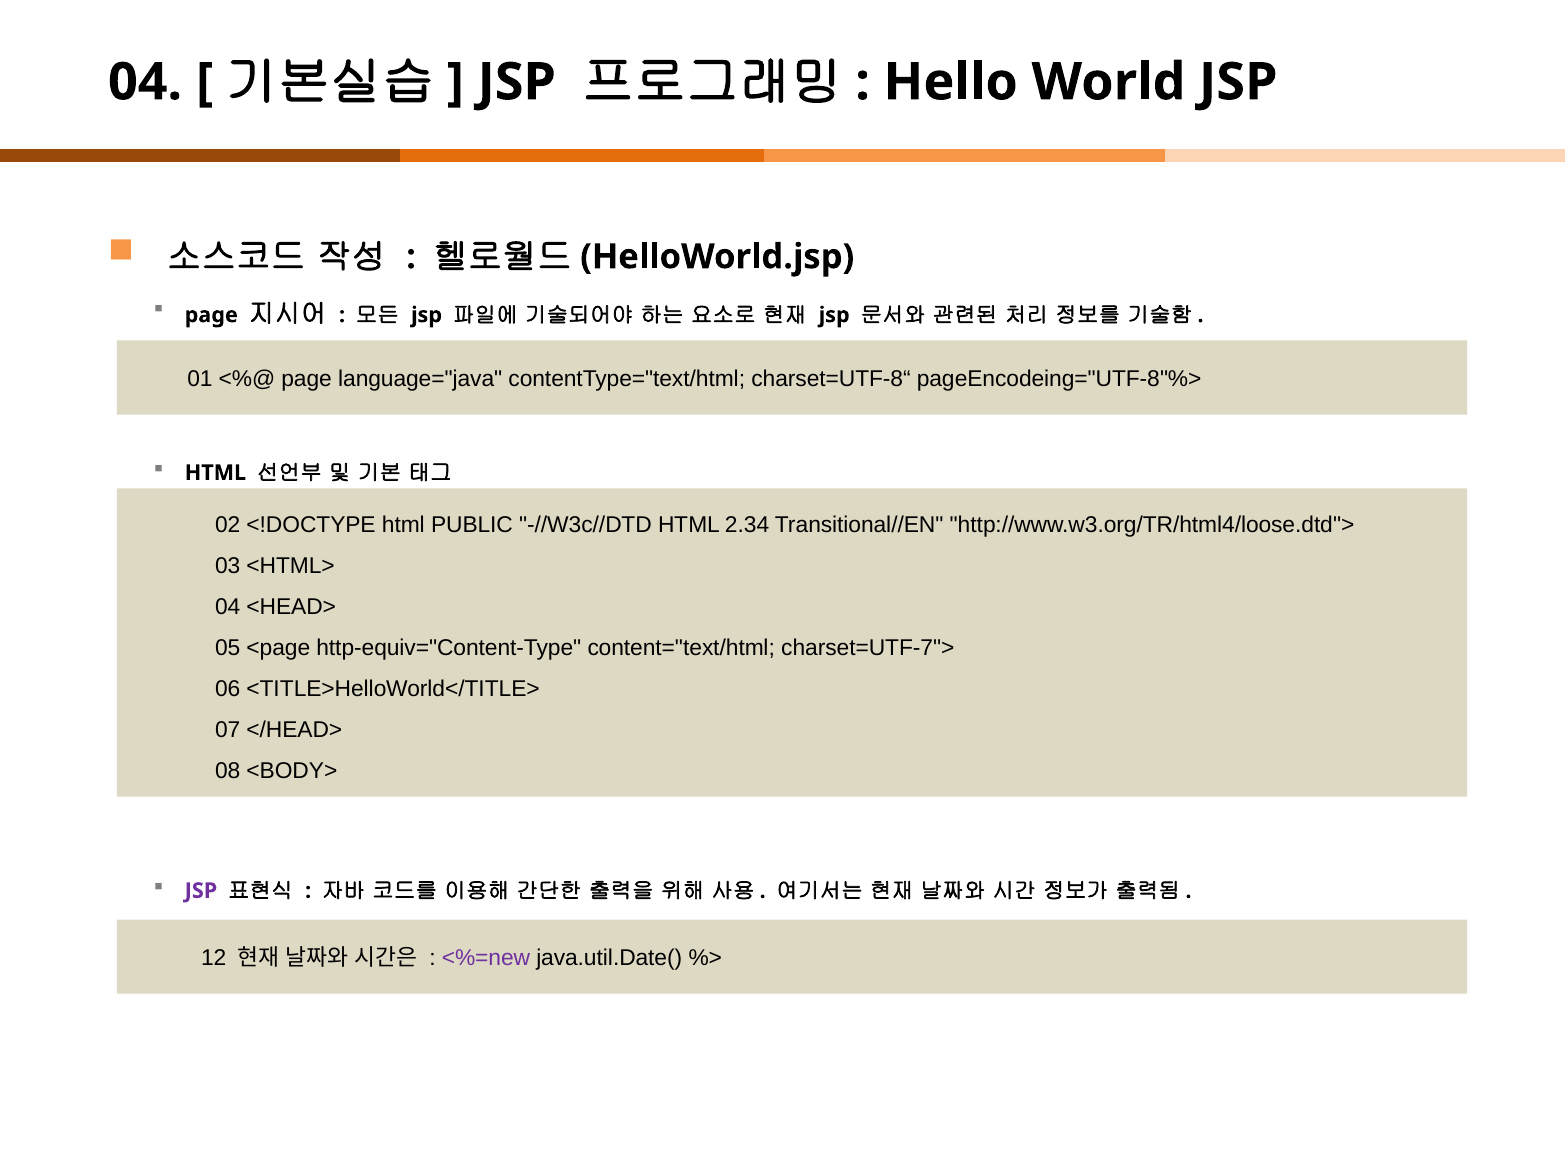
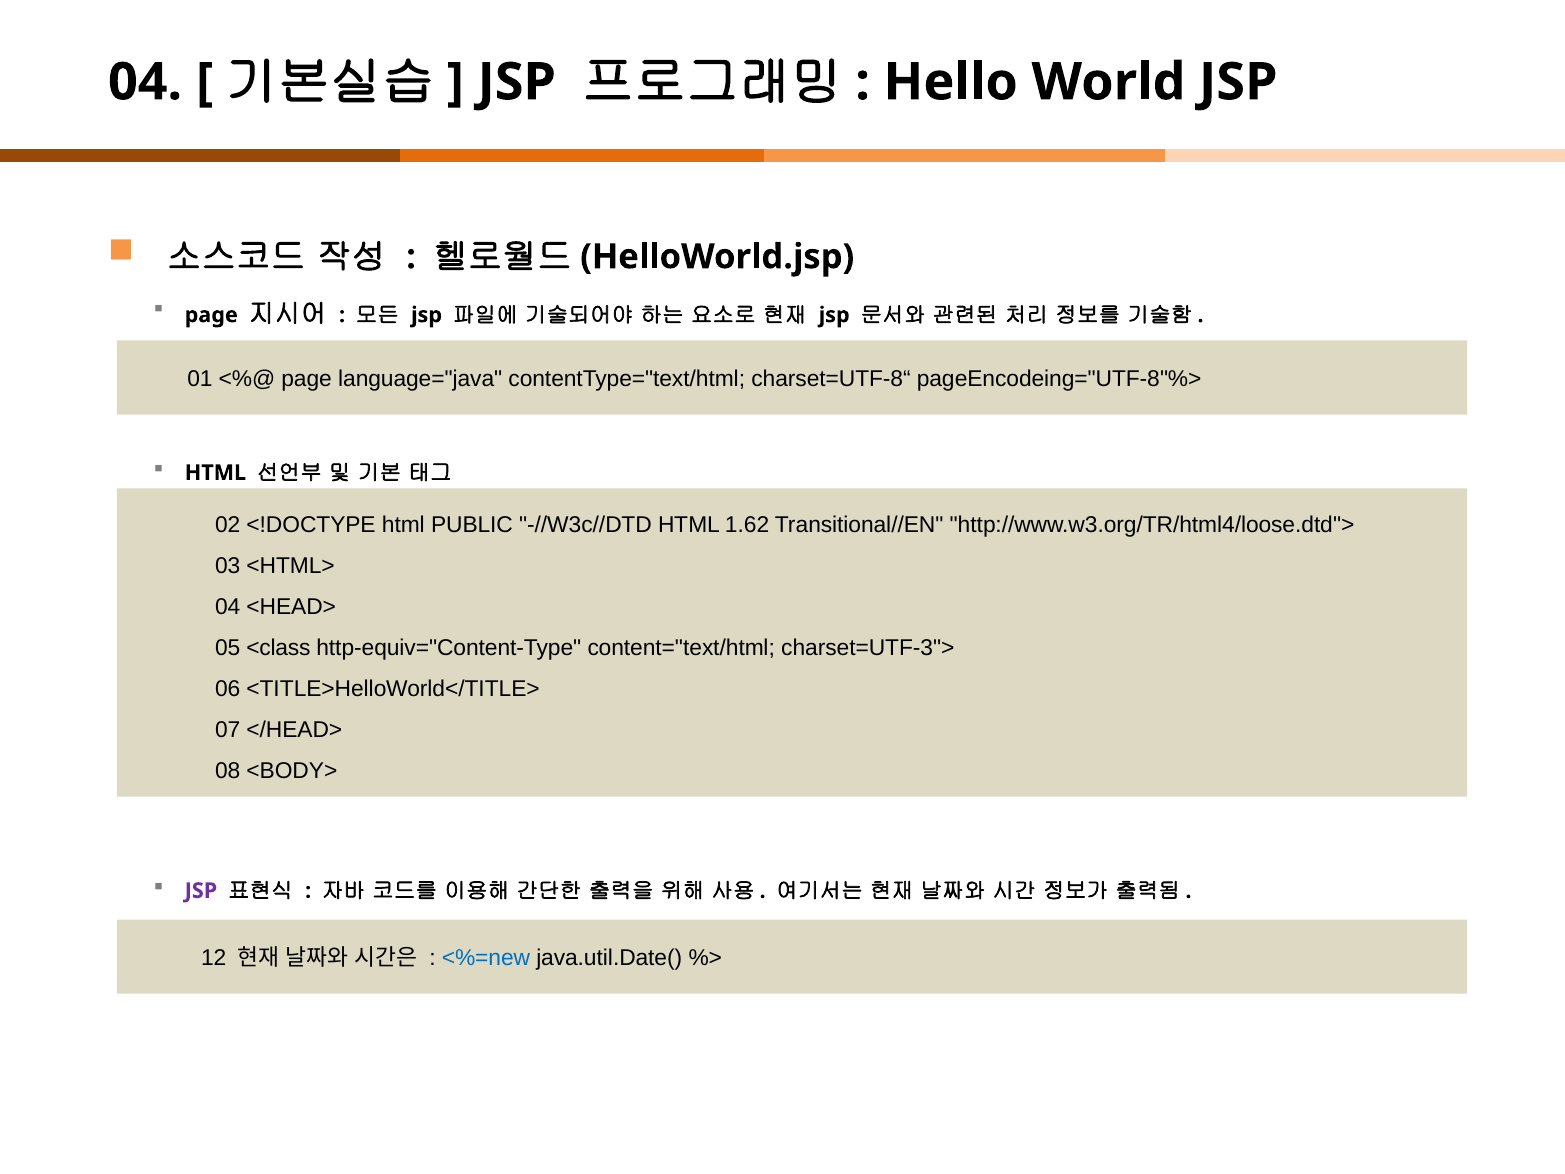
2.34: 2.34 -> 1.62 (747, 525)
<page: <page -> <class (278, 648)
charset=UTF-7">: charset=UTF-7"> -> charset=UTF-3"> (868, 648)
<%=new colour: purple -> blue (486, 958)
